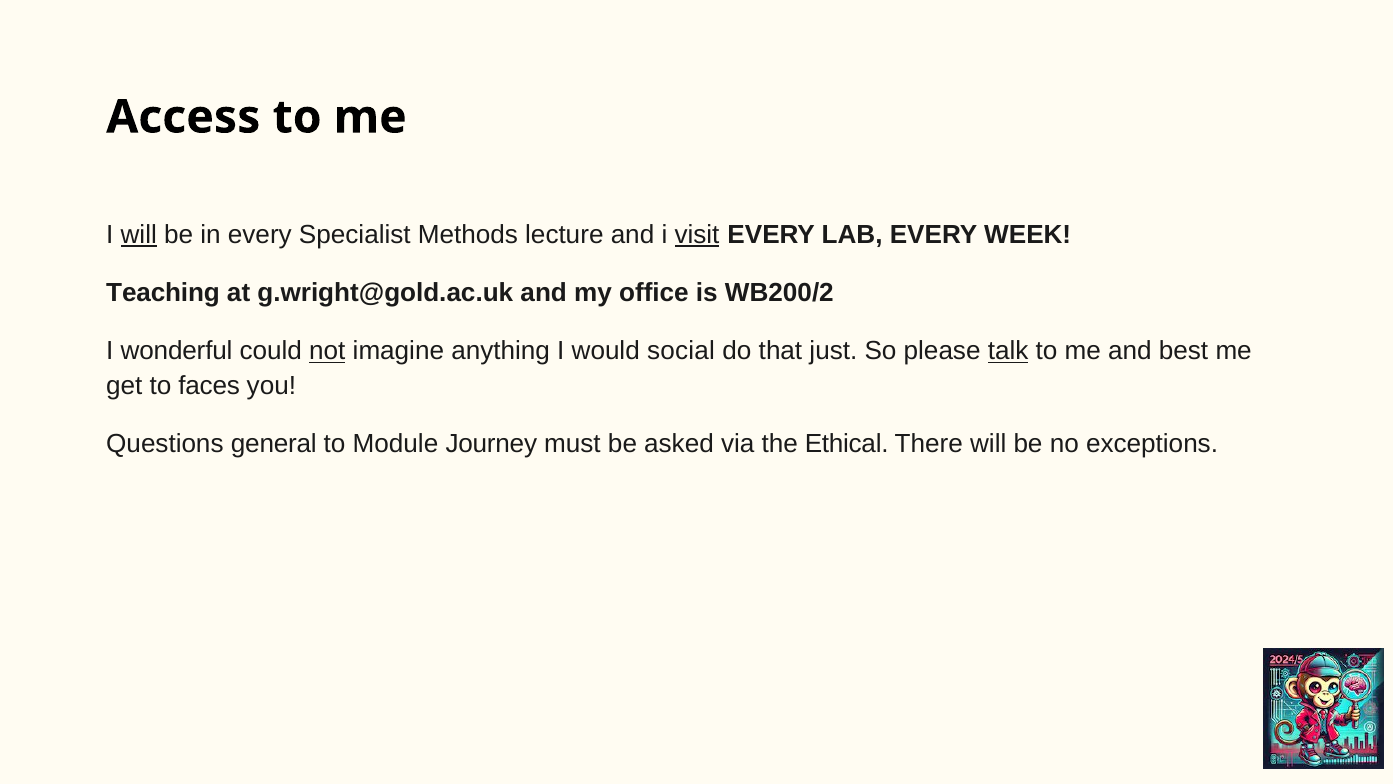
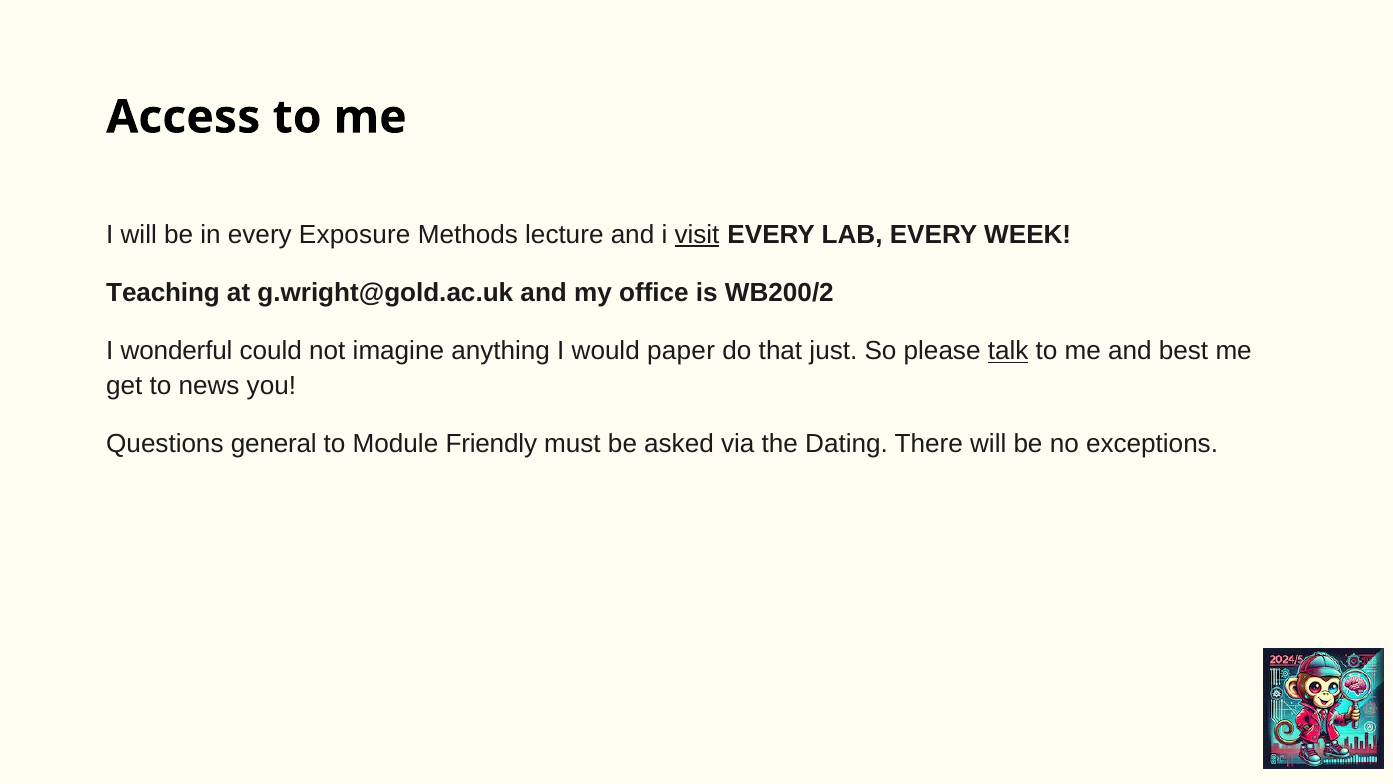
will underline: present -> none (139, 235)
Specialist: Specialist -> Exposure (355, 235)
not underline: present -> none (327, 351)
social: social -> paper (681, 351)
faces: faces -> news (209, 386)
Journey: Journey -> Friendly (491, 444)
Ethical: Ethical -> Dating (847, 444)
